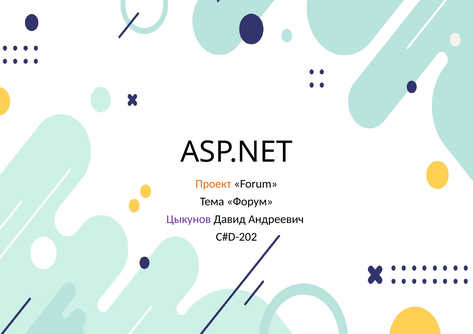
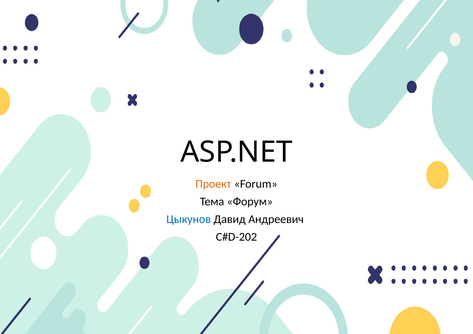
Цыкунов colour: purple -> blue (189, 220)
